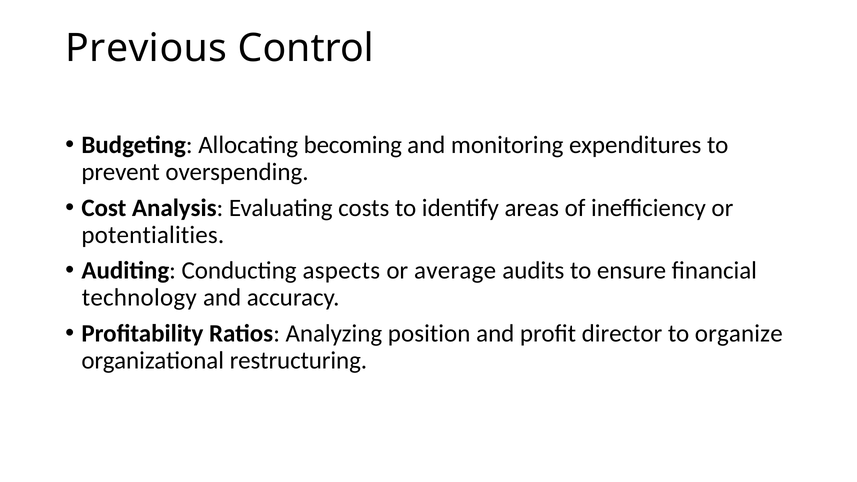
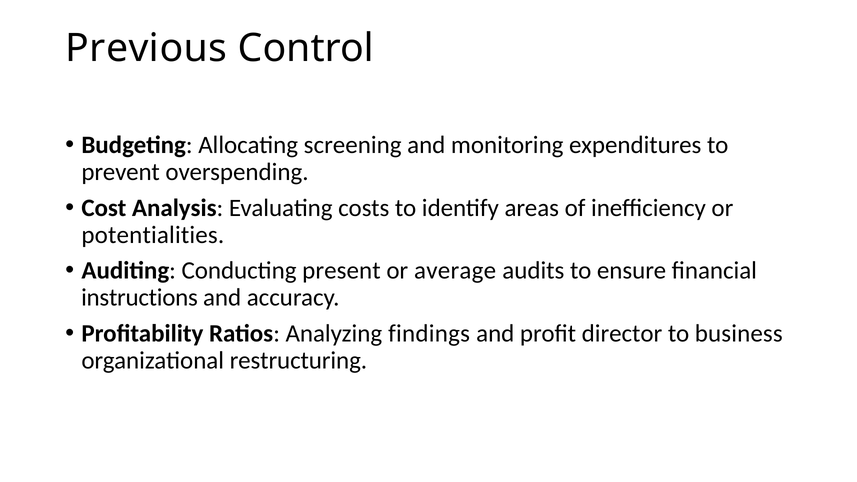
becoming: becoming -> screening (353, 145)
aspects: aspects -> present (341, 271)
technology: technology -> instructions (140, 298)
position: position -> findings (429, 334)
organize: organize -> business (739, 334)
